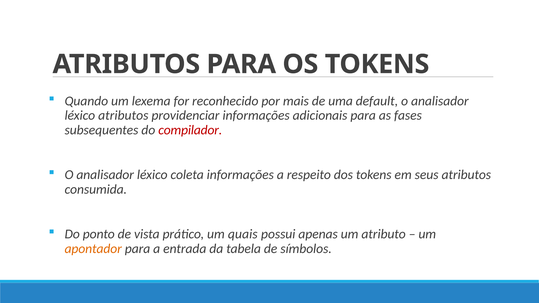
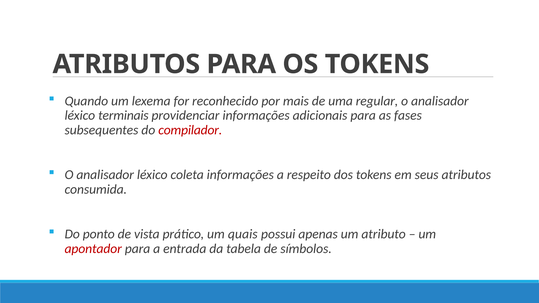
default: default -> regular (377, 101)
léxico atributos: atributos -> terminais (123, 116)
apontador colour: orange -> red (93, 249)
